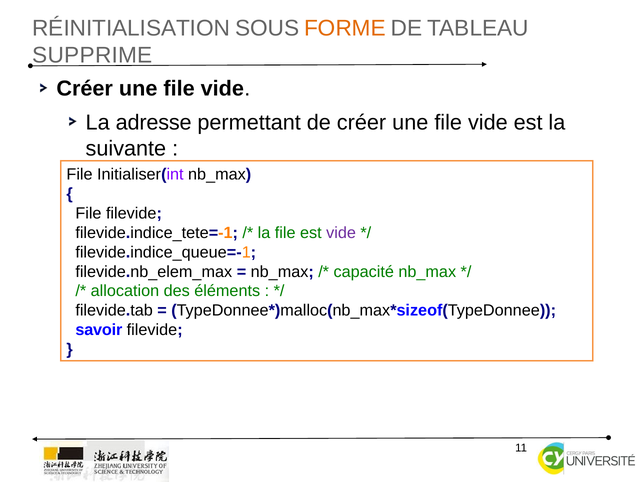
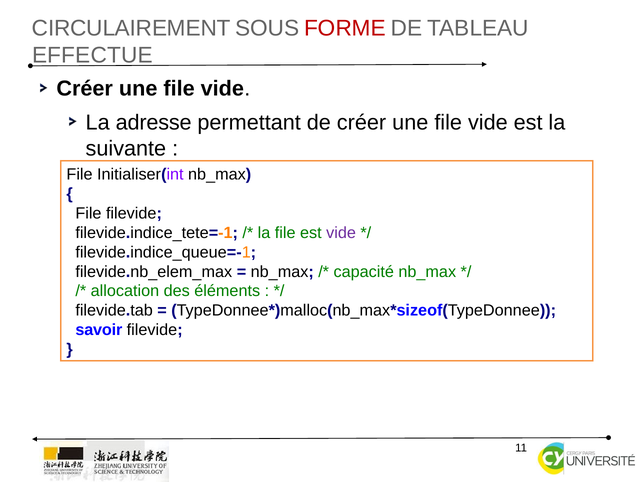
RÉINITIALISATION: RÉINITIALISATION -> CIRCULAIREMENT (131, 28)
FORME colour: orange -> red (345, 28)
SUPPRIME: SUPPRIME -> EFFECTUE (92, 55)
